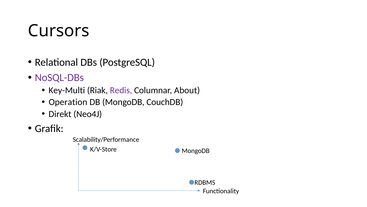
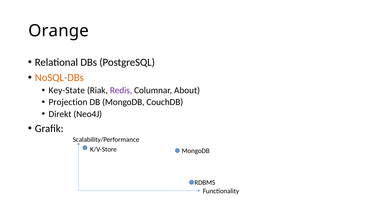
Cursors: Cursors -> Orange (59, 31)
NoSQL-DBs colour: purple -> orange (59, 77)
Key-Multi: Key-Multi -> Key-State (67, 90)
Operation: Operation -> Projection (68, 102)
